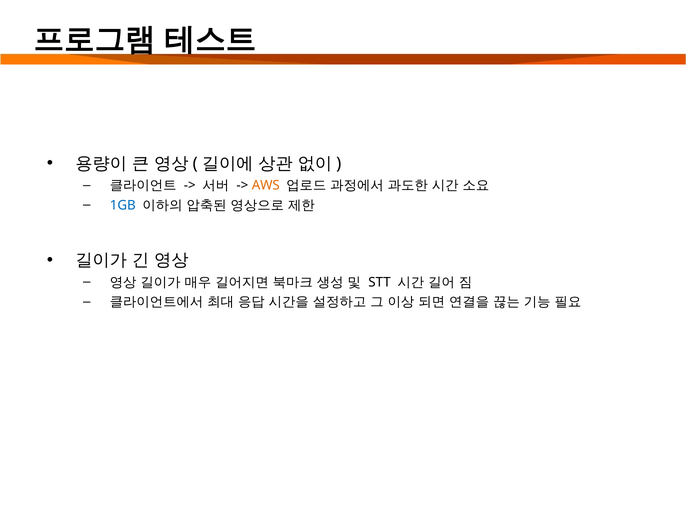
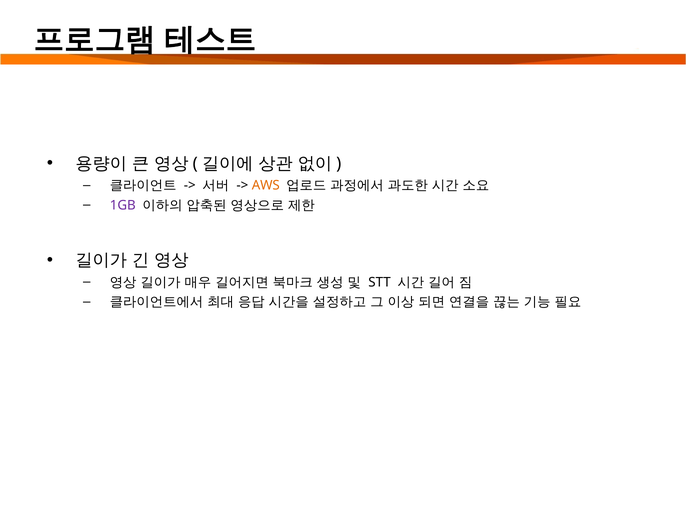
1GB colour: blue -> purple (123, 205)
